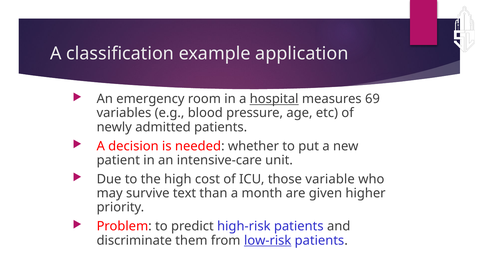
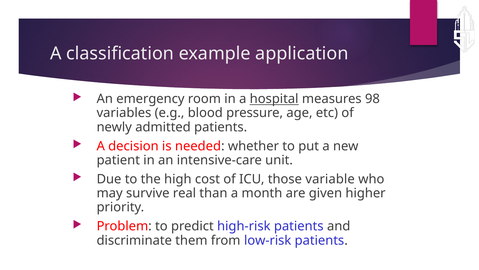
69: 69 -> 98 (372, 99)
text: text -> real (184, 193)
low-risk underline: present -> none (268, 240)
